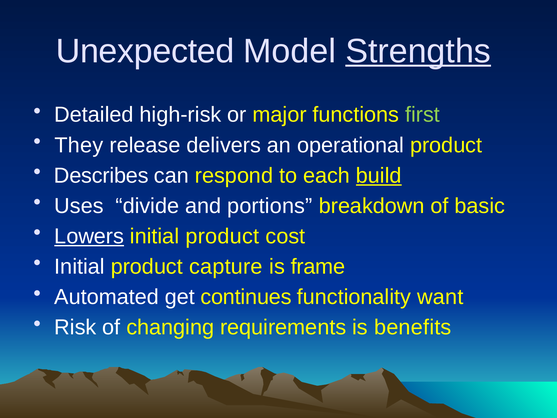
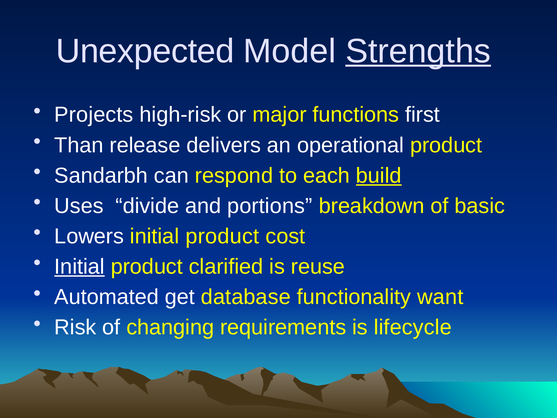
Detailed: Detailed -> Projects (94, 115)
first colour: light green -> white (422, 115)
They: They -> Than (79, 145)
Describes: Describes -> Sandarbh (101, 175)
Lowers underline: present -> none (89, 236)
Initial underline: none -> present (80, 267)
capture: capture -> clarified (226, 267)
frame: frame -> reuse (318, 267)
continues: continues -> database (246, 297)
benefits: benefits -> lifecycle (413, 327)
